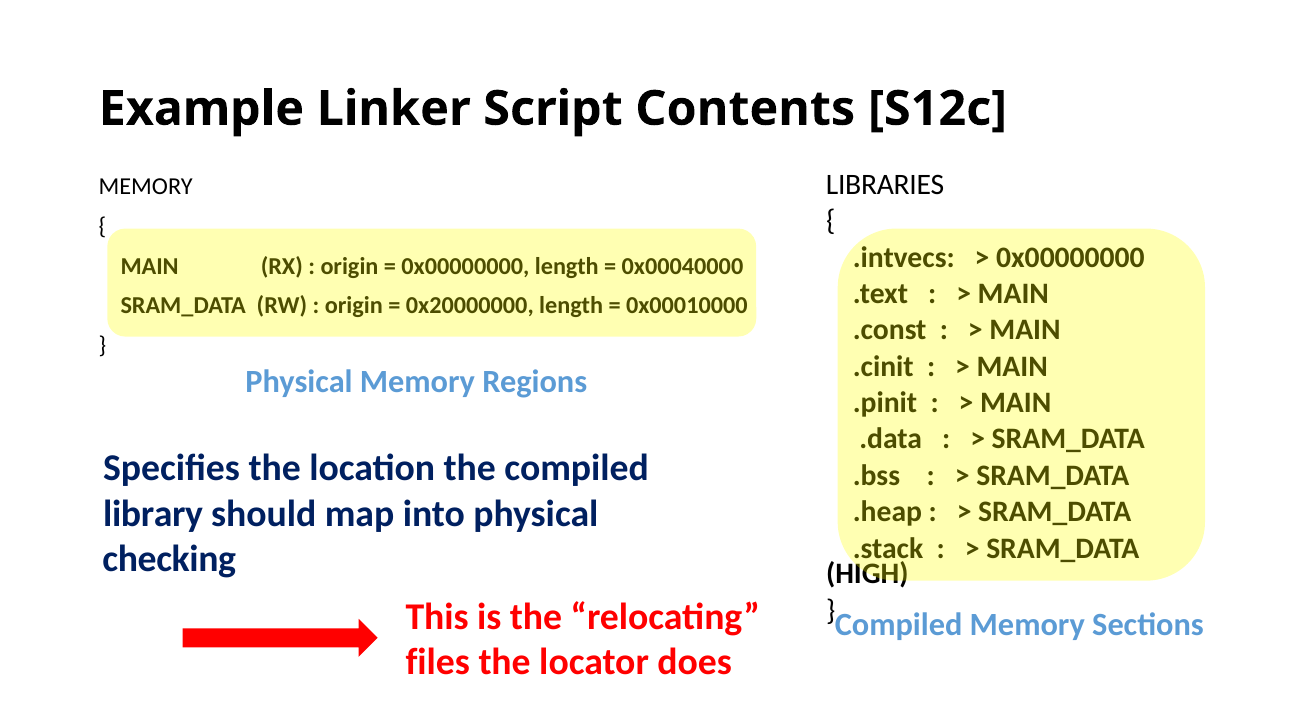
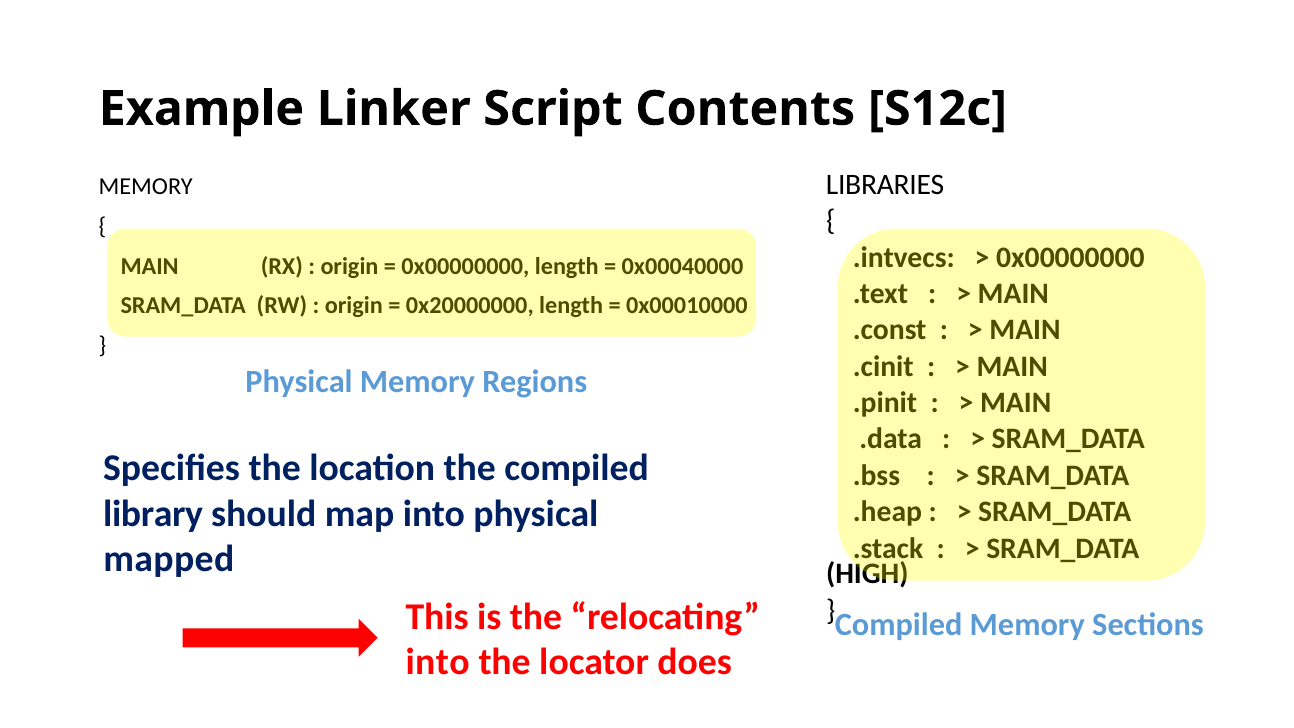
checking: checking -> mapped (169, 559)
files: files -> into (438, 662)
